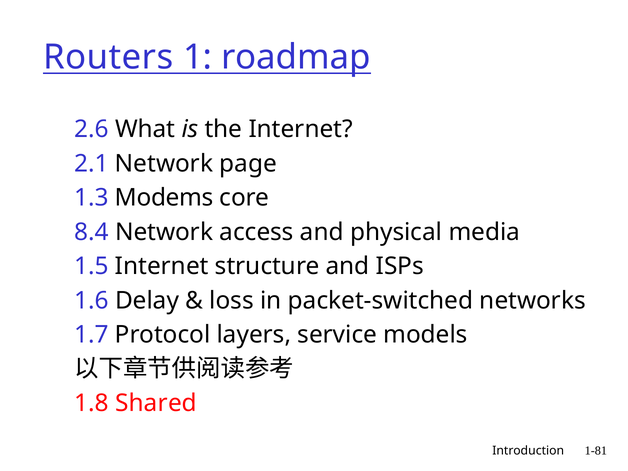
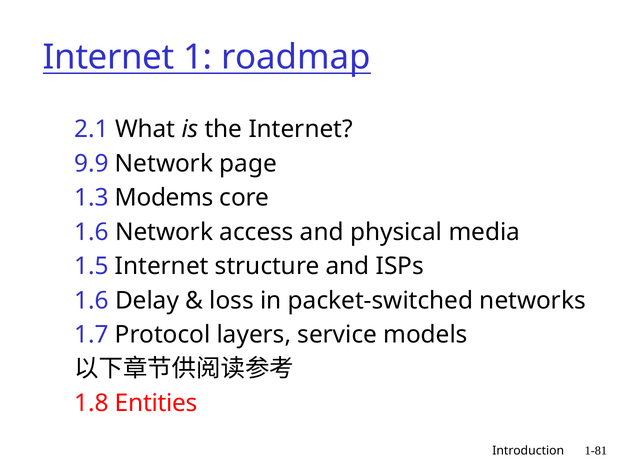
Routers: Routers -> Internet (109, 57)
2.6: 2.6 -> 2.1 (92, 129)
2.1: 2.1 -> 9.9 (92, 164)
8.4: 8.4 -> 1.6 (92, 232)
Shared: Shared -> Entities (156, 403)
